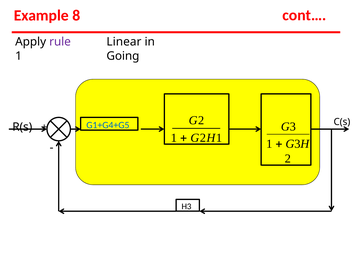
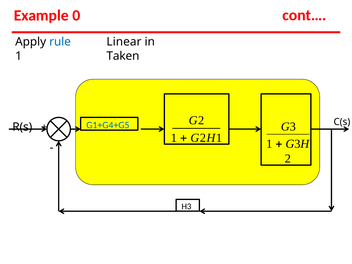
8: 8 -> 0 (76, 15)
rule colour: purple -> blue (60, 42)
Going: Going -> Taken (123, 56)
